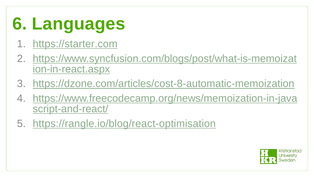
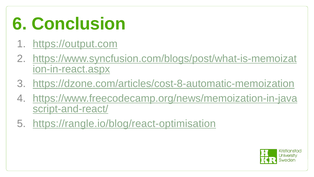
Languages: Languages -> Conclusion (79, 24)
https://starter.com: https://starter.com -> https://output.com (75, 44)
